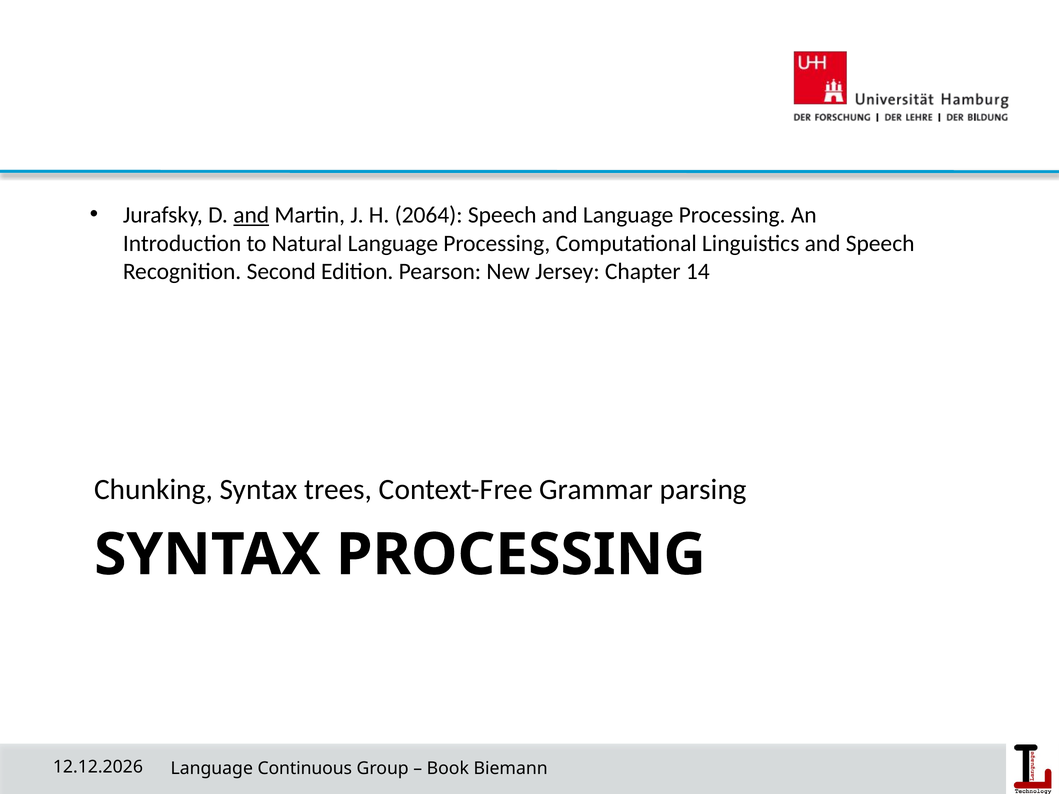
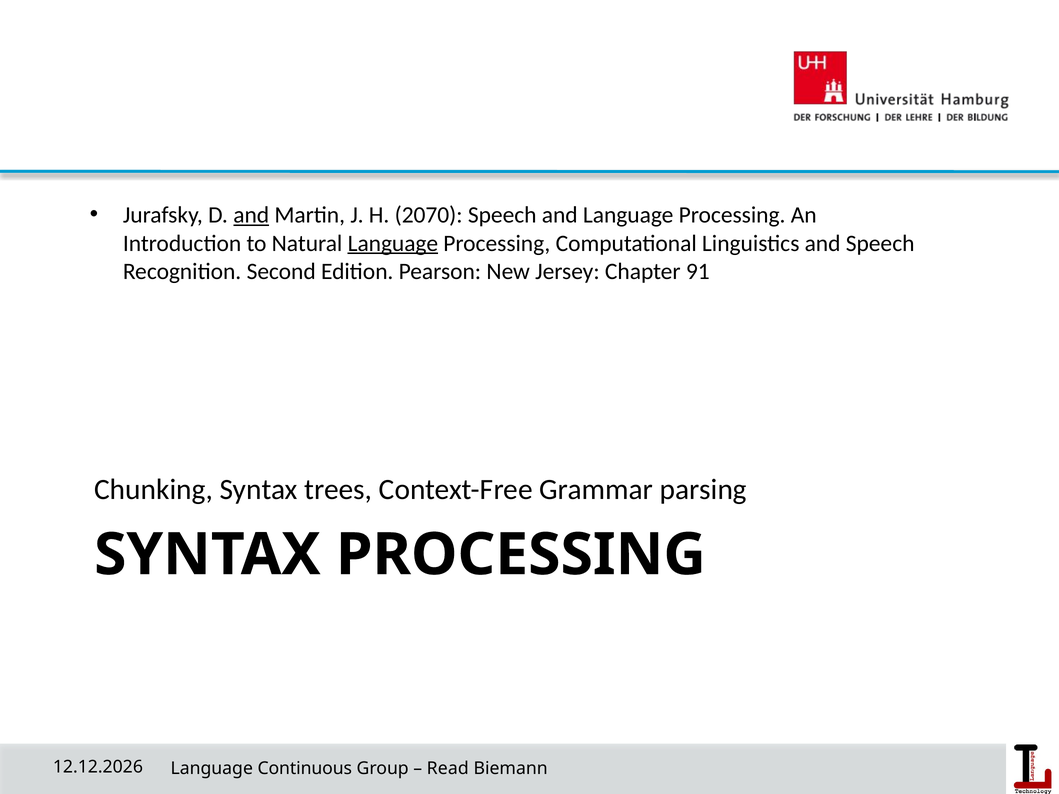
2064: 2064 -> 2070 (429, 215)
Language underline: none -> present (393, 243)
14: 14 -> 91 (698, 272)
Book: Book -> Read (448, 768)
